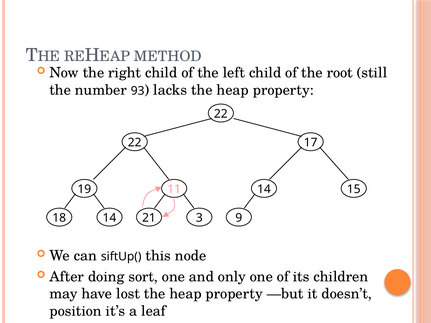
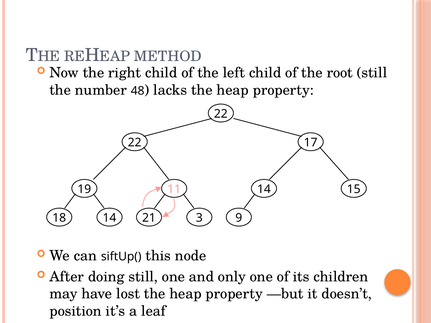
93: 93 -> 48 (138, 91)
doing sort: sort -> still (143, 277)
